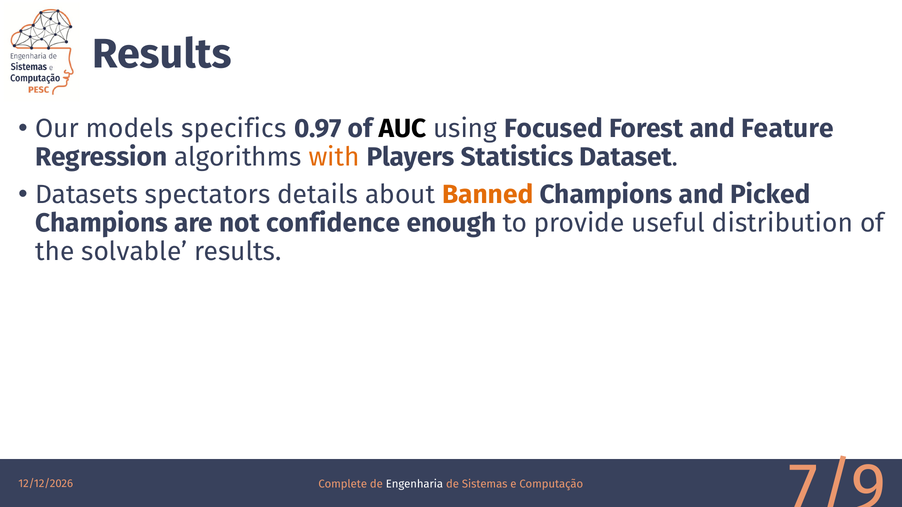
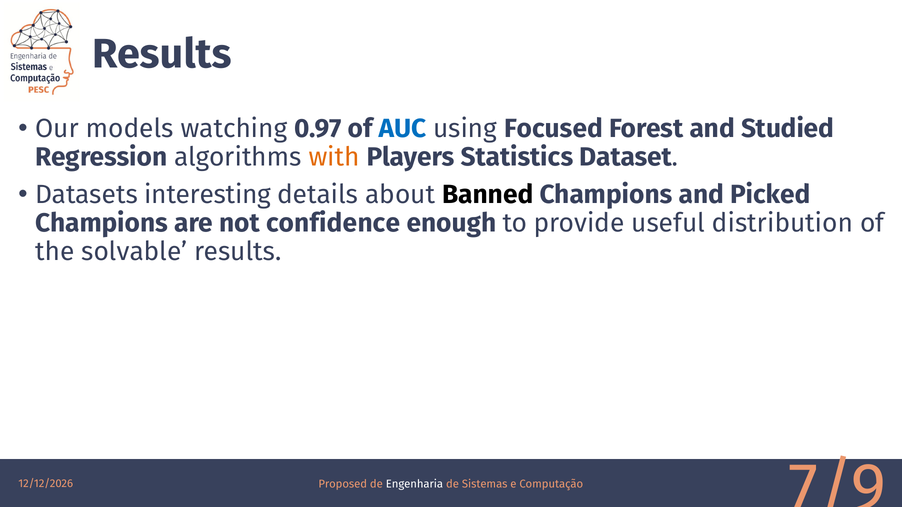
specifics: specifics -> watching (234, 129)
AUC colour: black -> blue (403, 129)
Feature: Feature -> Studied (788, 129)
spectators: spectators -> interesting (208, 195)
Banned colour: orange -> black (488, 195)
Complete: Complete -> Proposed (343, 484)
